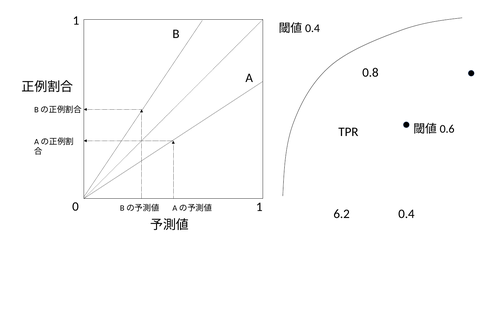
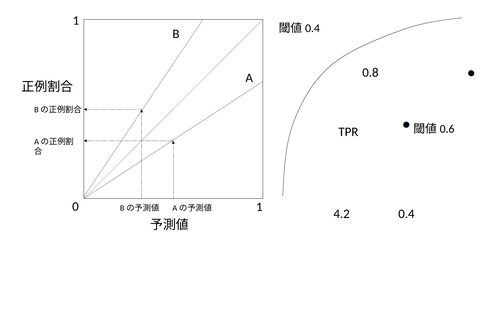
6.2: 6.2 -> 4.2 (342, 214)
